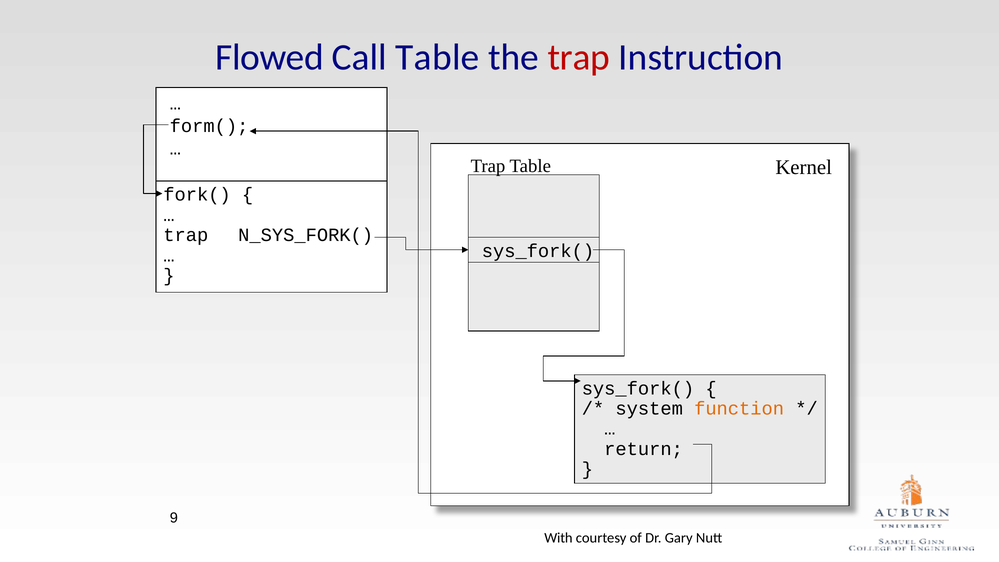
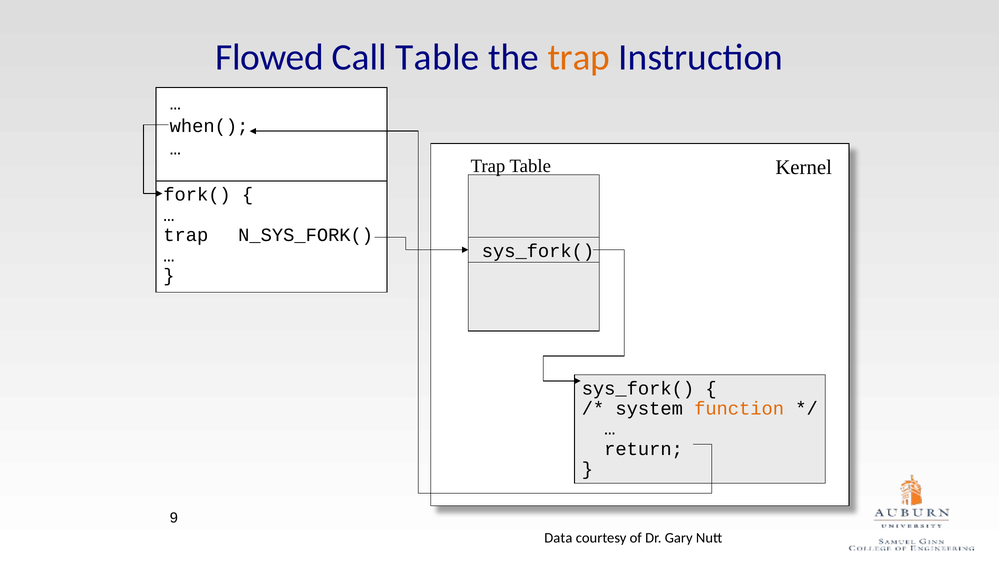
trap colour: red -> orange (579, 58)
form(: form( -> when( (209, 126)
With: With -> Data (558, 538)
